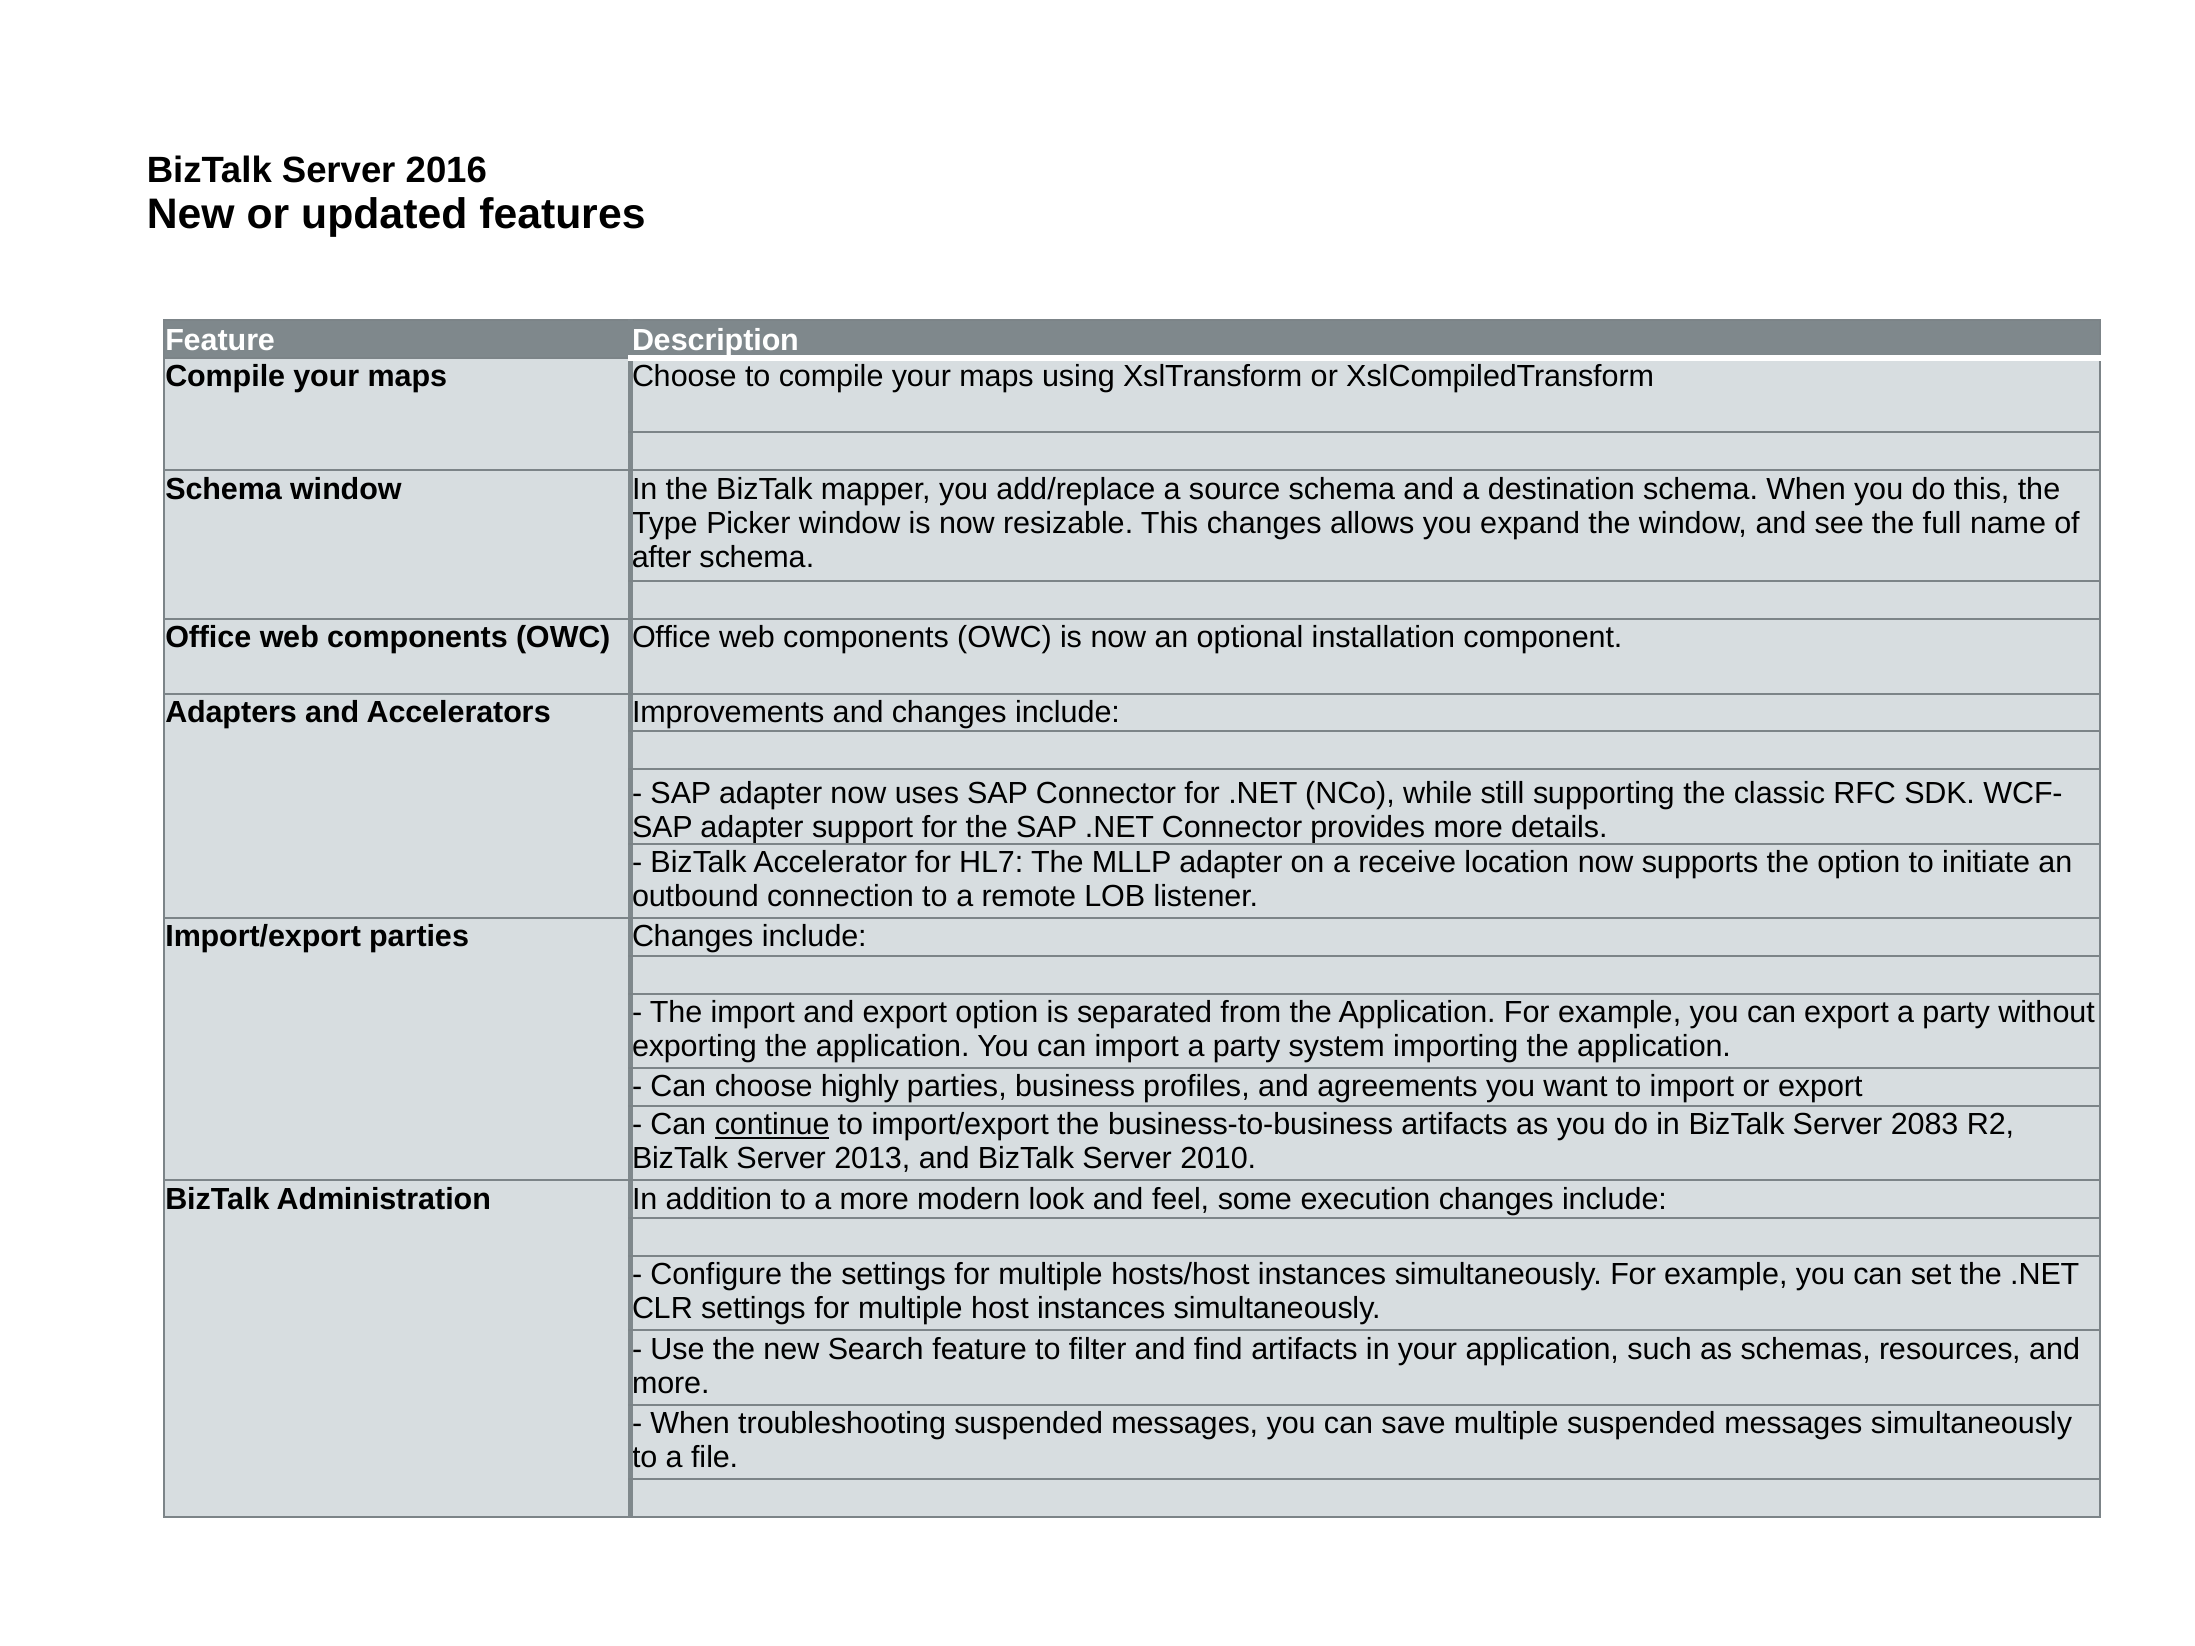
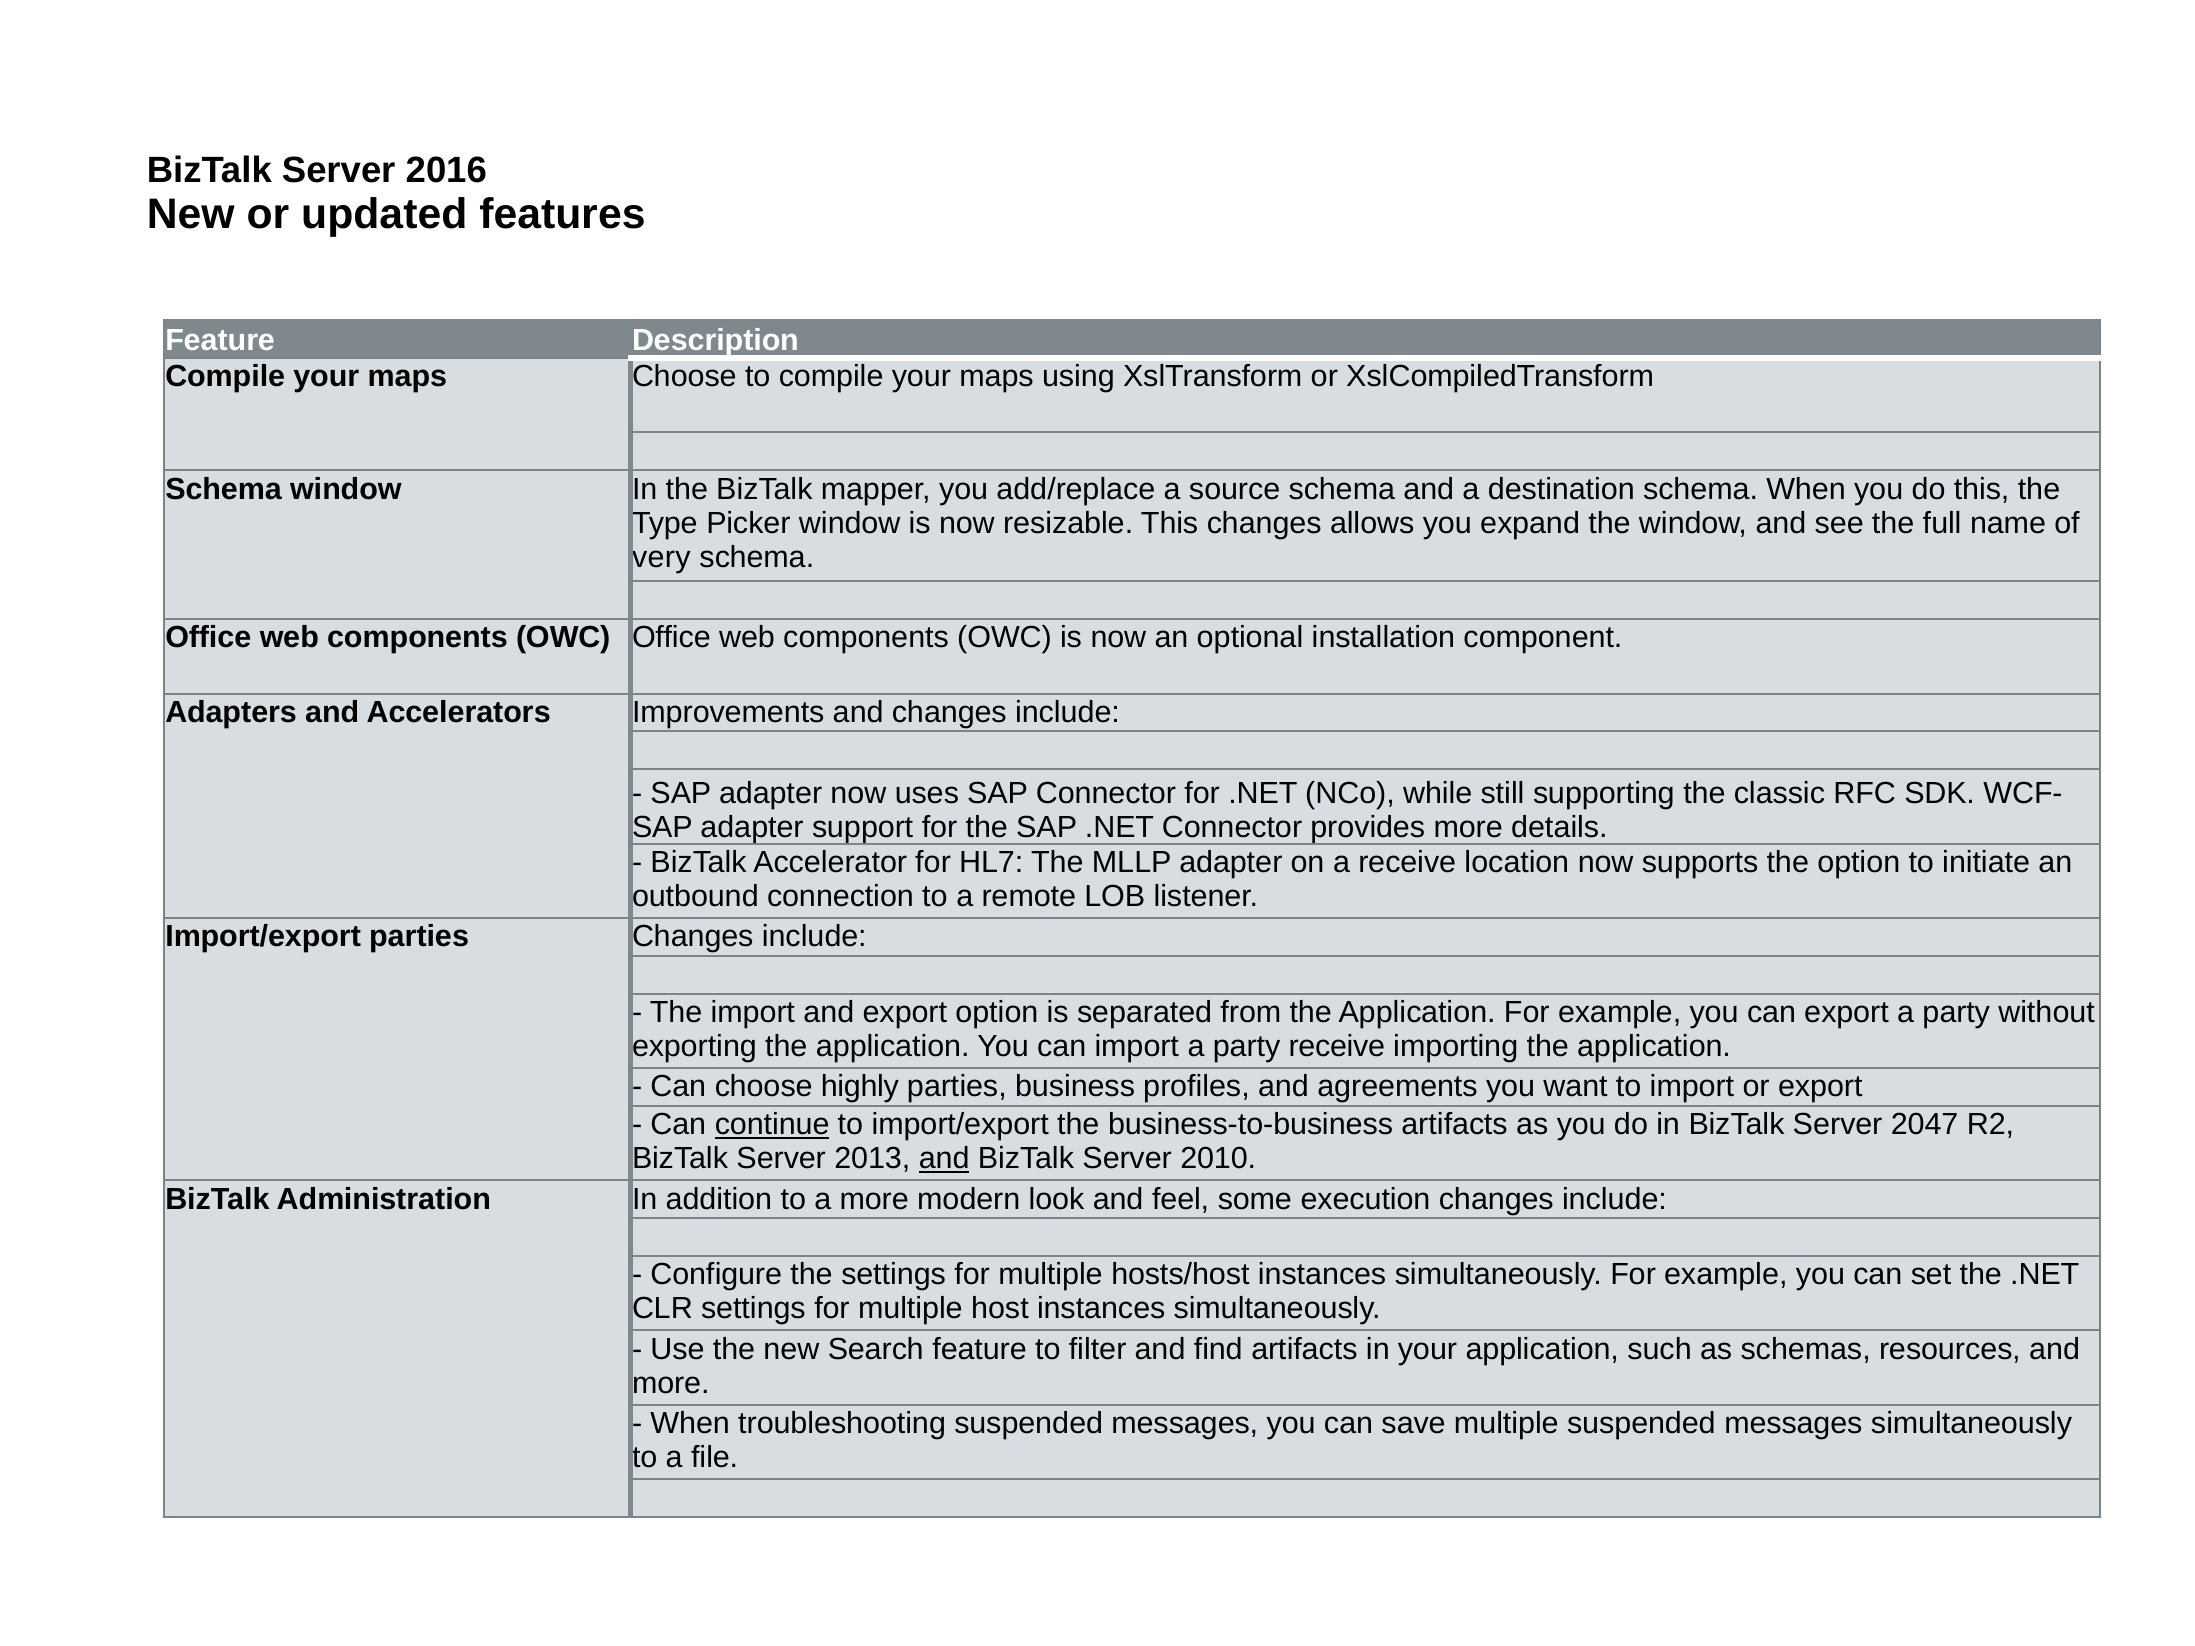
after: after -> very (661, 557)
party system: system -> receive (1337, 1047)
2083: 2083 -> 2047 (1925, 1125)
and underline: none -> present (944, 1159)
